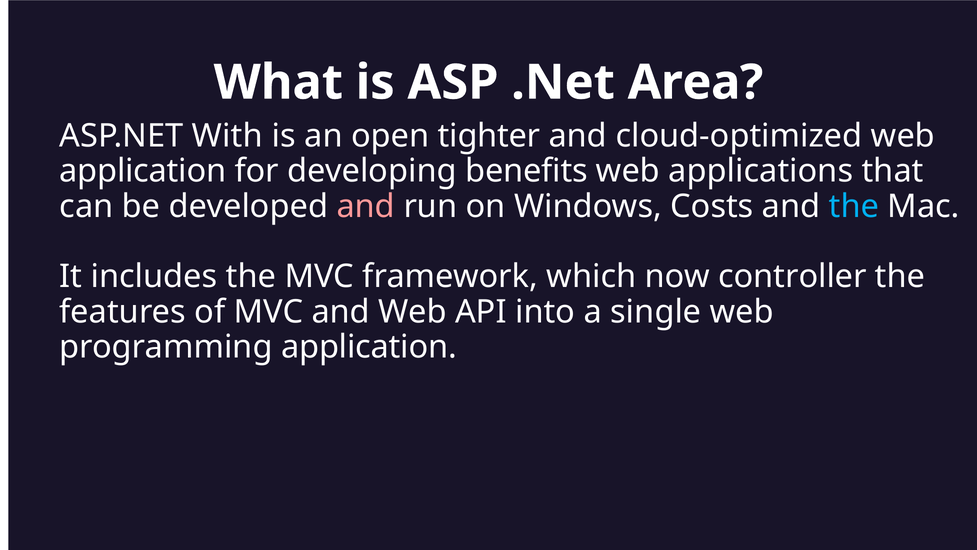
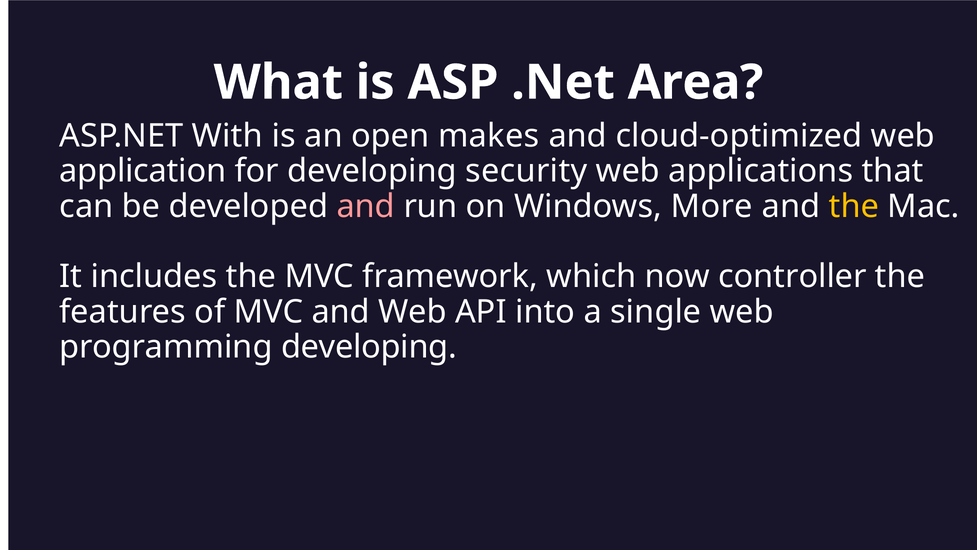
tighter: tighter -> makes (489, 136)
benefits: benefits -> security (526, 171)
Costs: Costs -> More (712, 206)
the colour: light blue -> yellow (854, 206)
programming application: application -> developing (369, 347)
